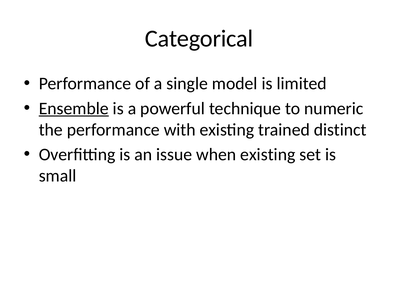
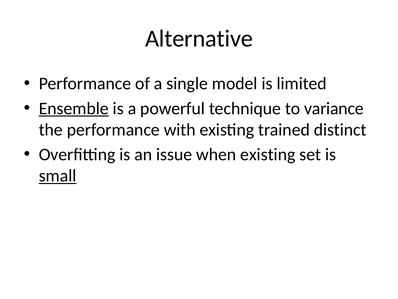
Categorical: Categorical -> Alternative (199, 39)
numeric: numeric -> variance (334, 108)
small underline: none -> present (58, 176)
